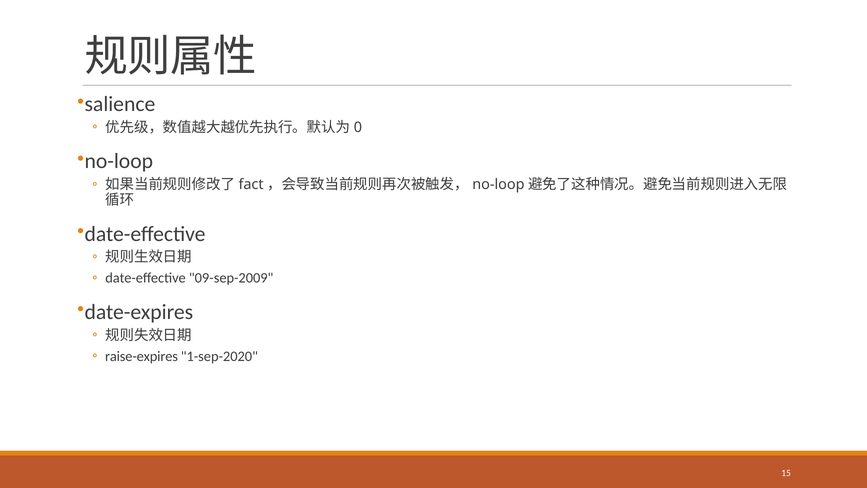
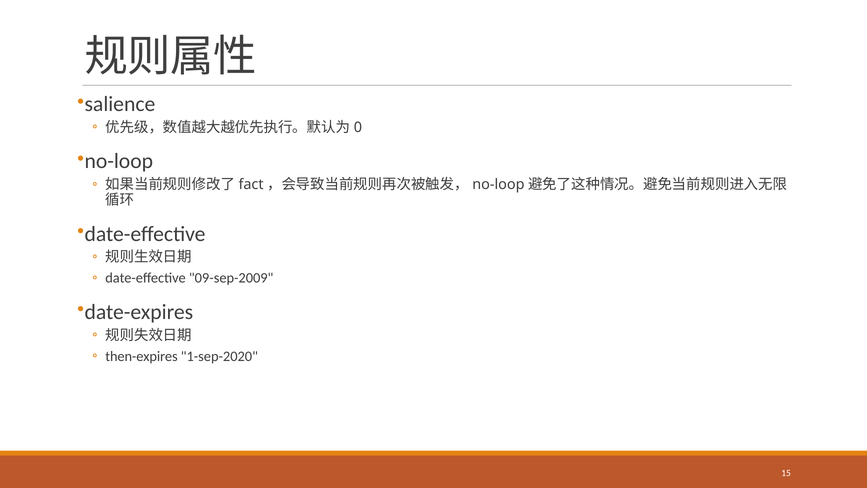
raise-expires: raise-expires -> then-expires (142, 356)
